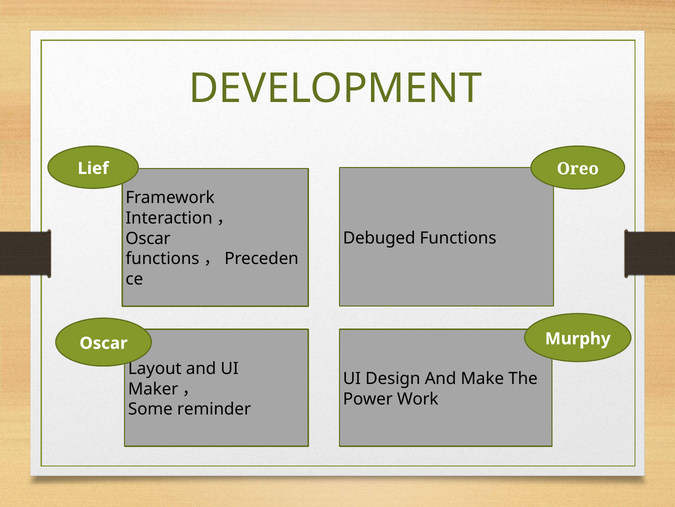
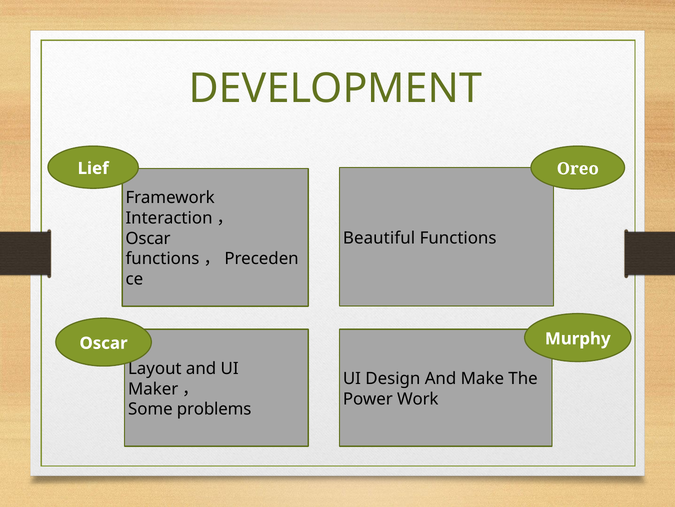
Debuged: Debuged -> Beautiful (379, 238)
reminder: reminder -> problems (214, 409)
